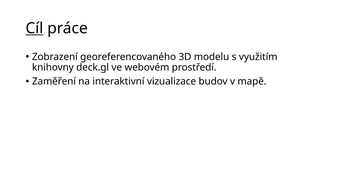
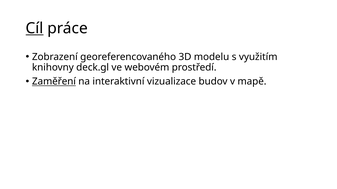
Zaměření underline: none -> present (54, 82)
